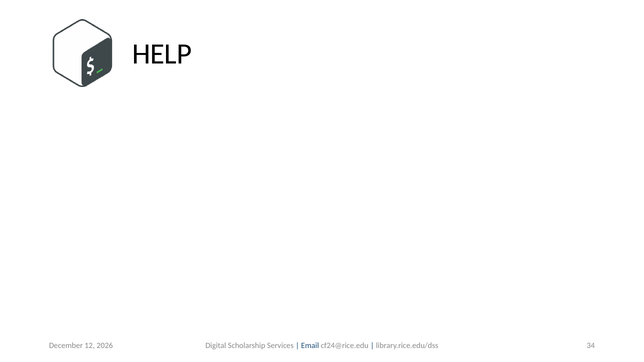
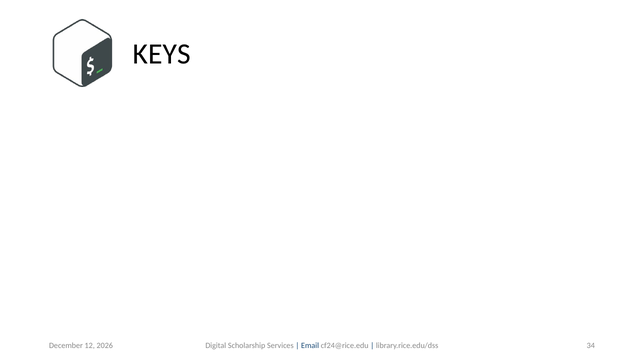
HELP: HELP -> KEYS (162, 54)
